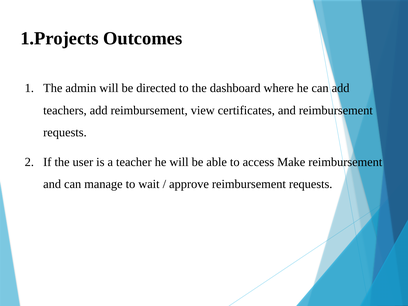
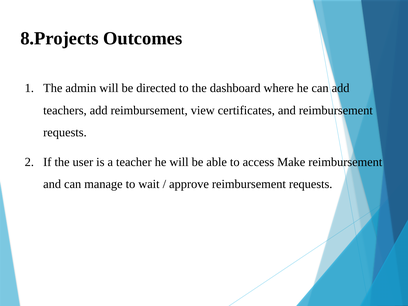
1.Projects: 1.Projects -> 8.Projects (59, 38)
